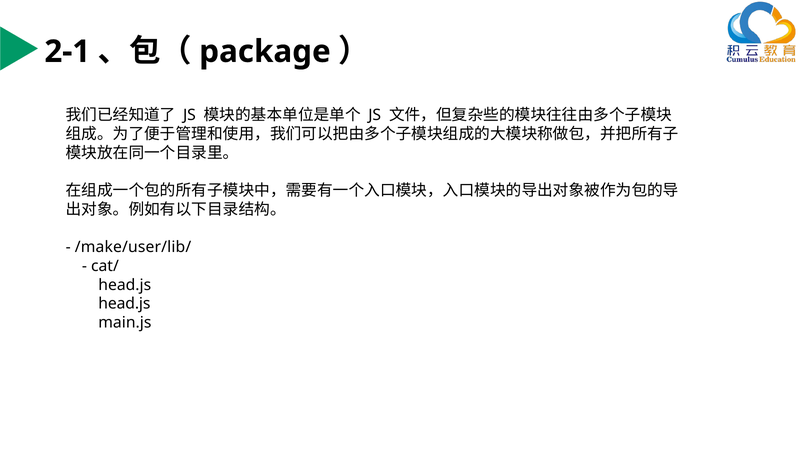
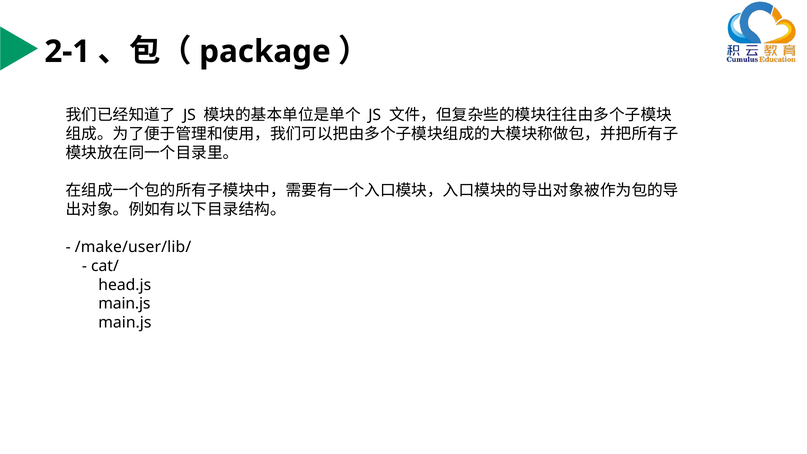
head.js: head.js -> main.js (124, 304)
